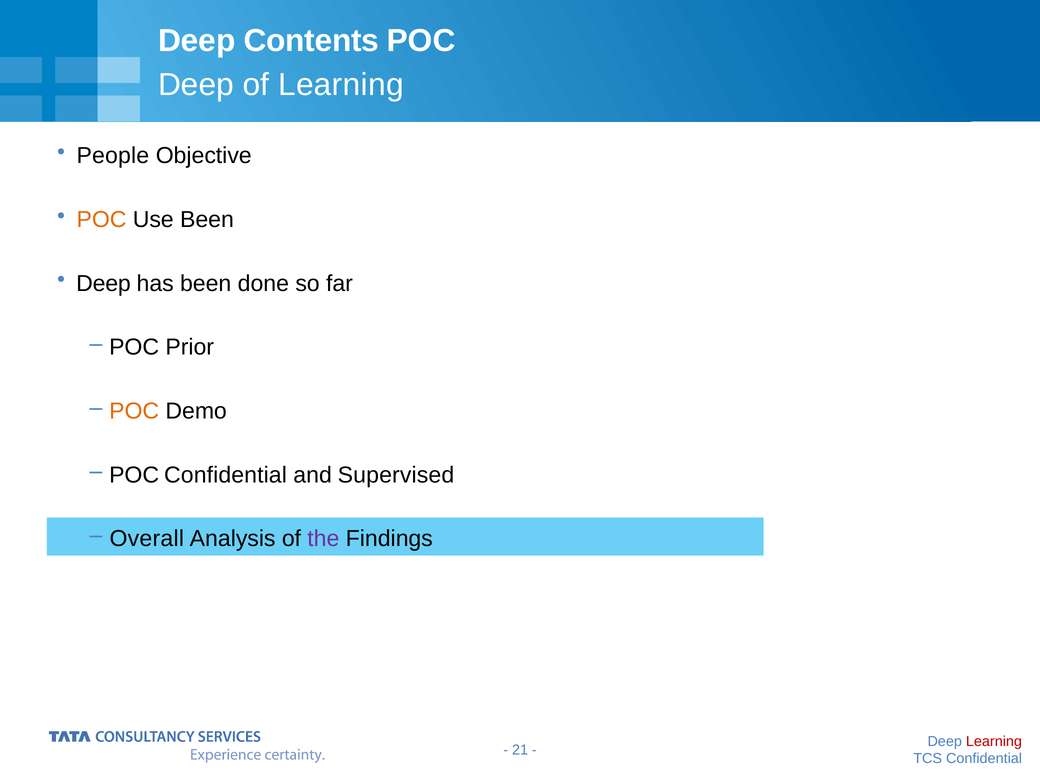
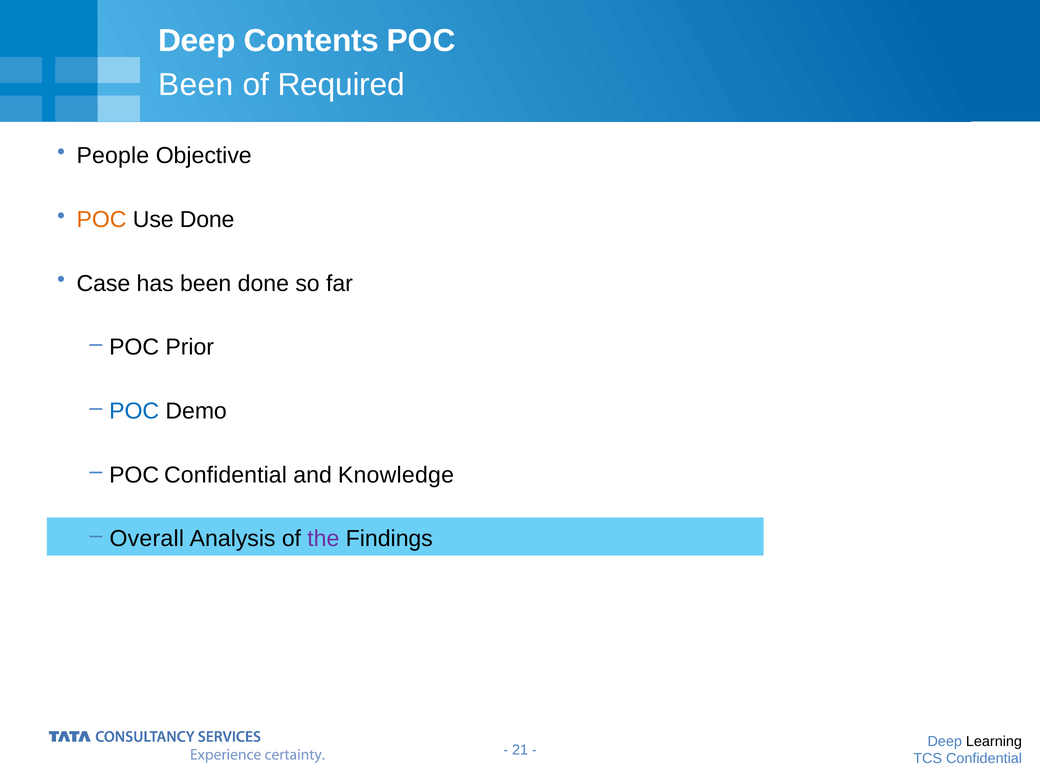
Deep: Deep -> Been (196, 85)
of Learning: Learning -> Required (341, 85)
Use Been: Been -> Done (207, 220)
Deep: Deep -> Case (103, 284)
POC colour: orange -> blue (134, 411)
Supervised: Supervised -> Knowledge (396, 475)
Learning colour: red -> black (994, 741)
